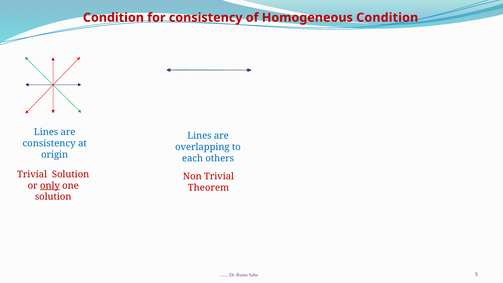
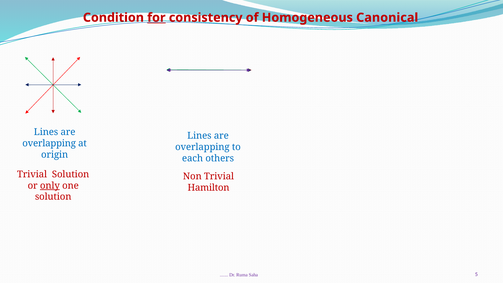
for underline: none -> present (156, 18)
Homogeneous Condition: Condition -> Canonical (387, 18)
consistency: consistency -> overlapping (49, 143)
Theorem: Theorem -> Hamilton (209, 188)
